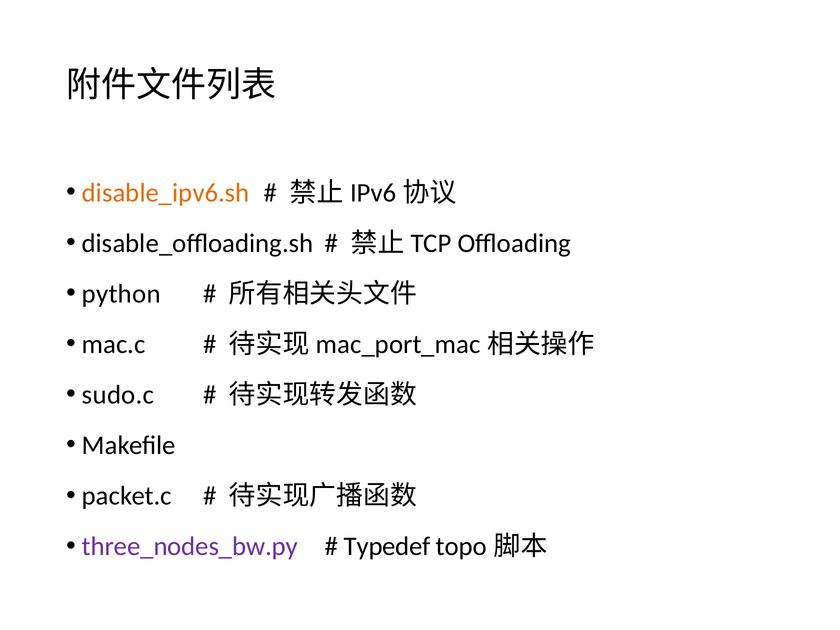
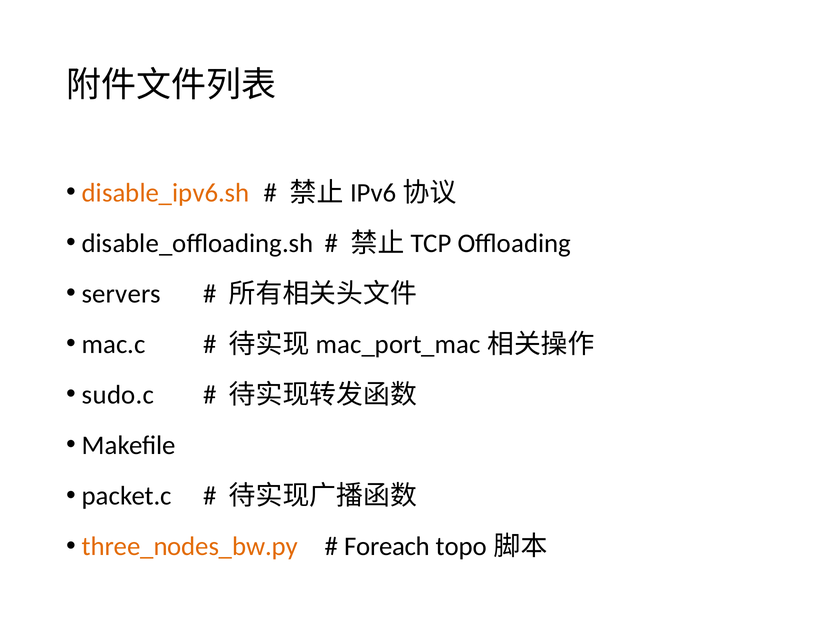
python: python -> servers (121, 294)
three_nodes_bw.py colour: purple -> orange (190, 547)
Typedef: Typedef -> Foreach (387, 547)
